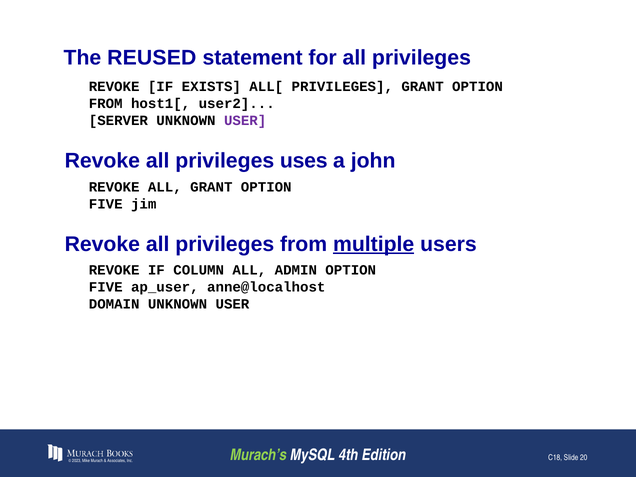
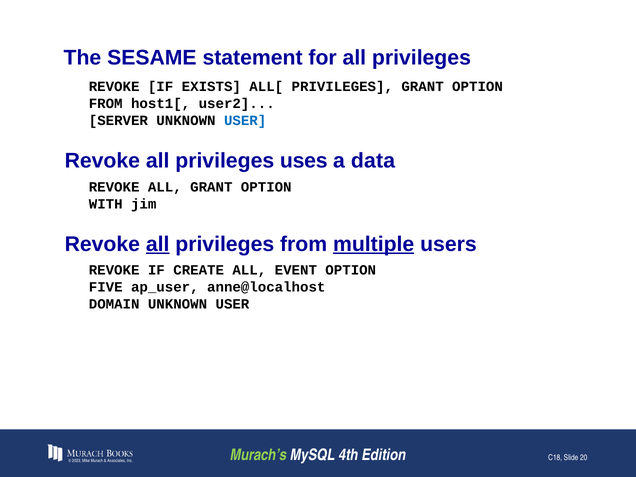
REUSED: REUSED -> SESAME (152, 58)
USER colour: purple -> blue (245, 121)
john: john -> data (373, 161)
FIVE: FIVE -> WITH (106, 204)
all underline: none -> present (158, 244)
COLUMN: COLUMN -> CREATE (199, 270)
ADMIN: ADMIN -> EVENT (296, 270)
